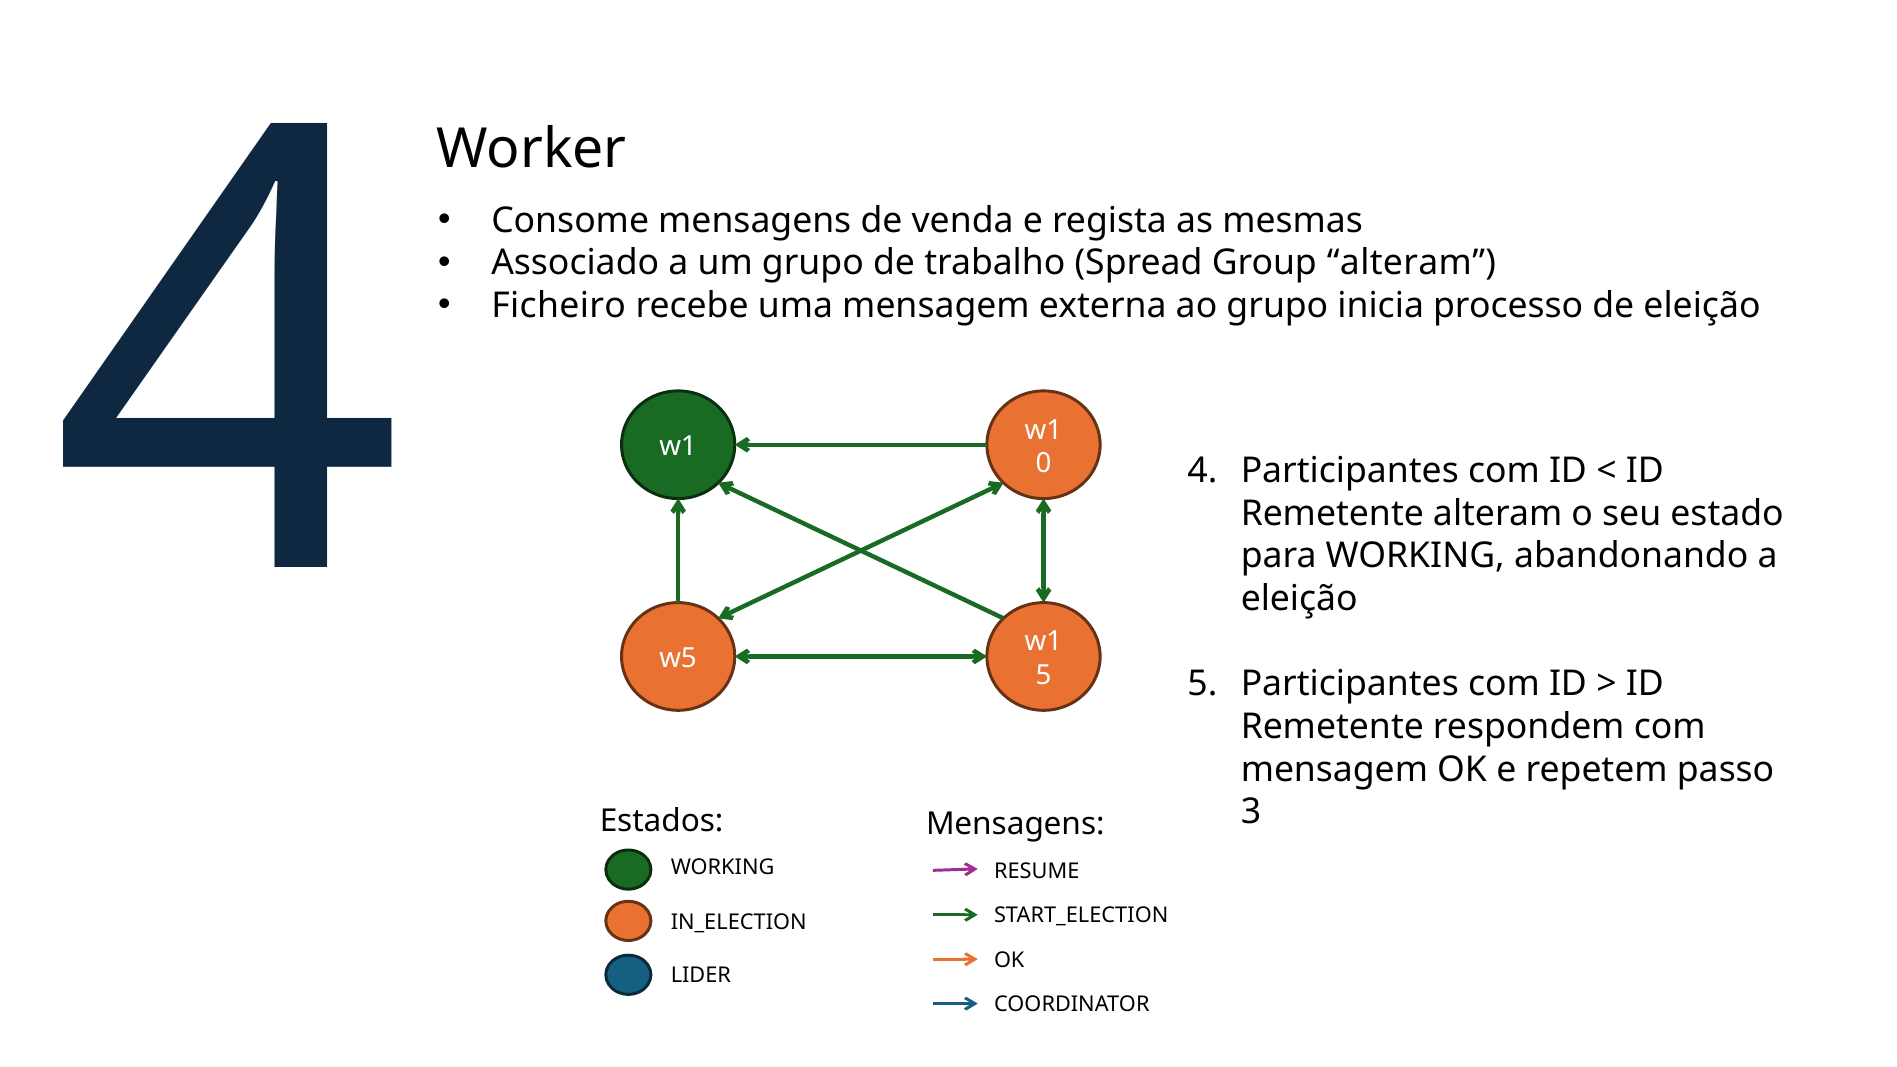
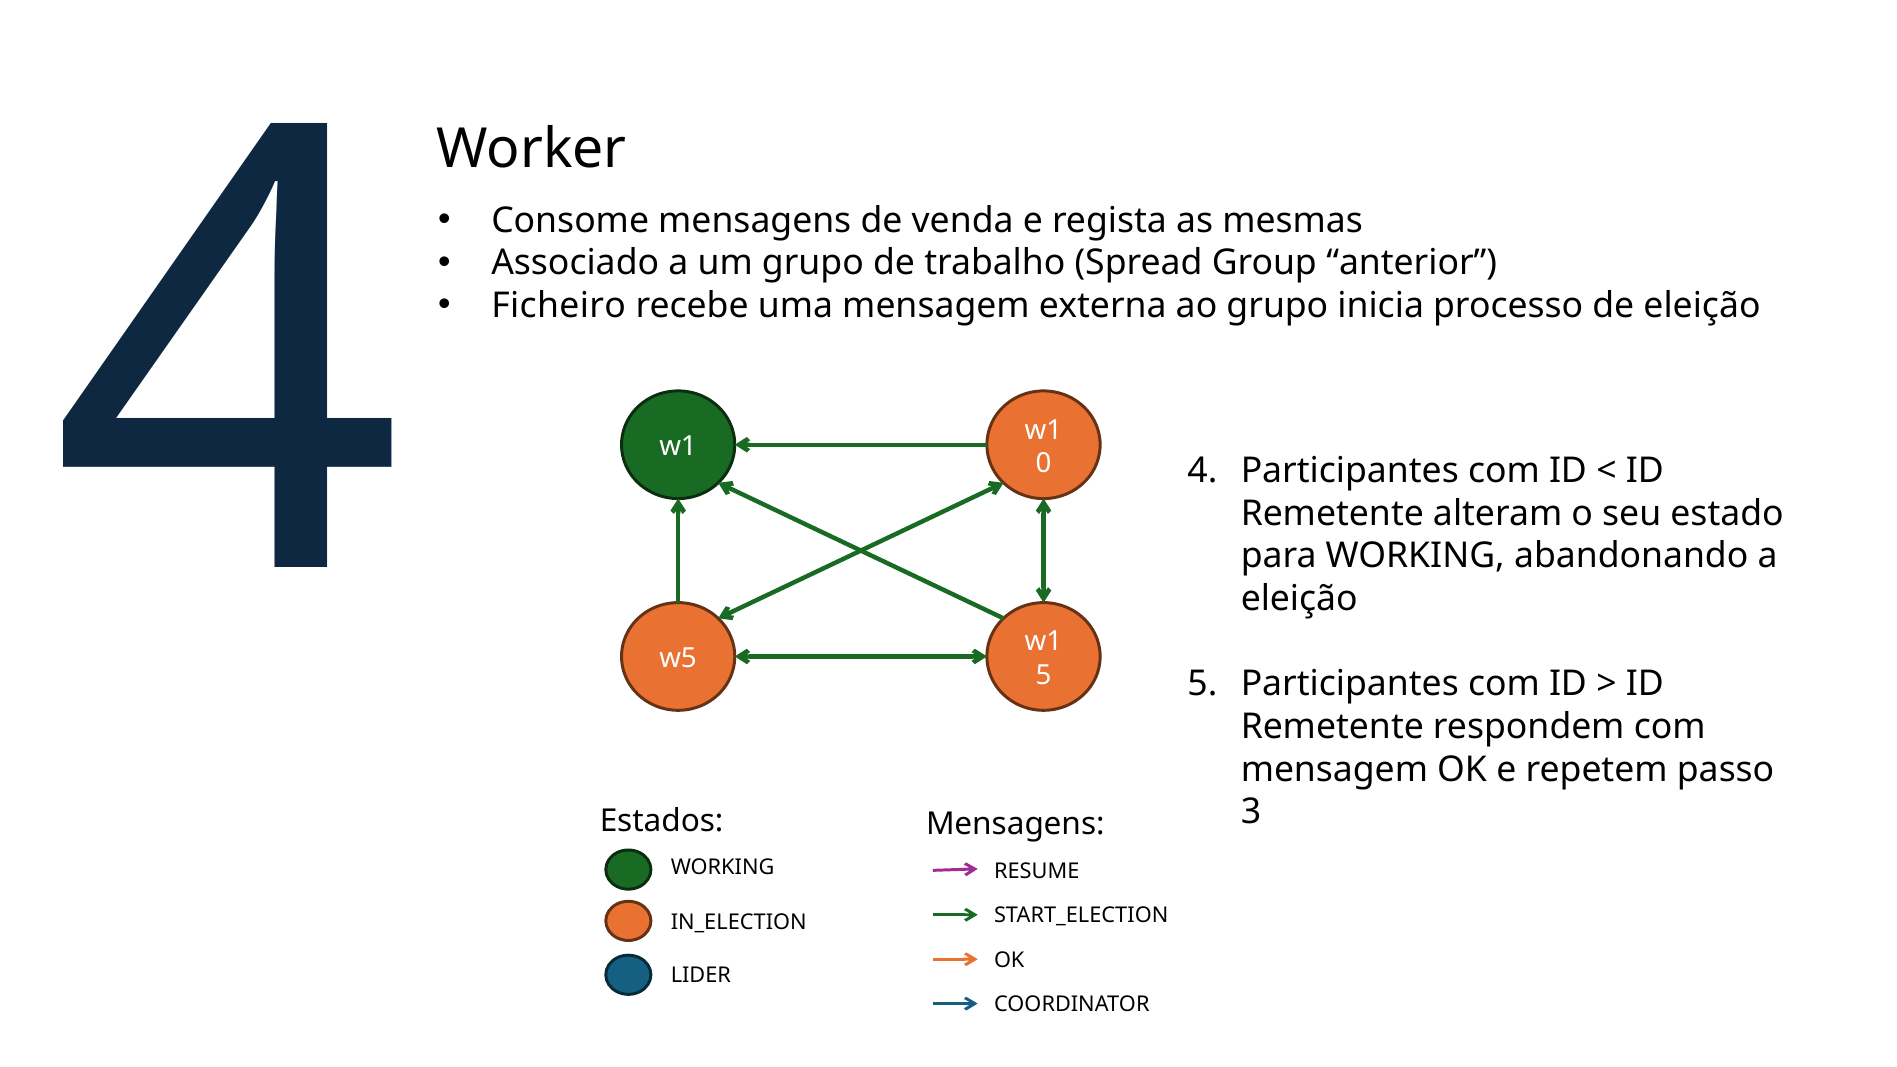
Group alteram: alteram -> anterior (1412, 263)
